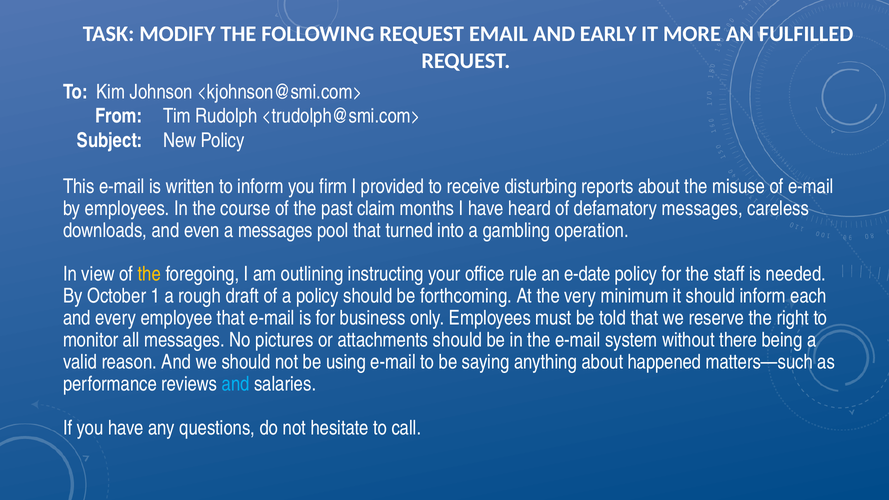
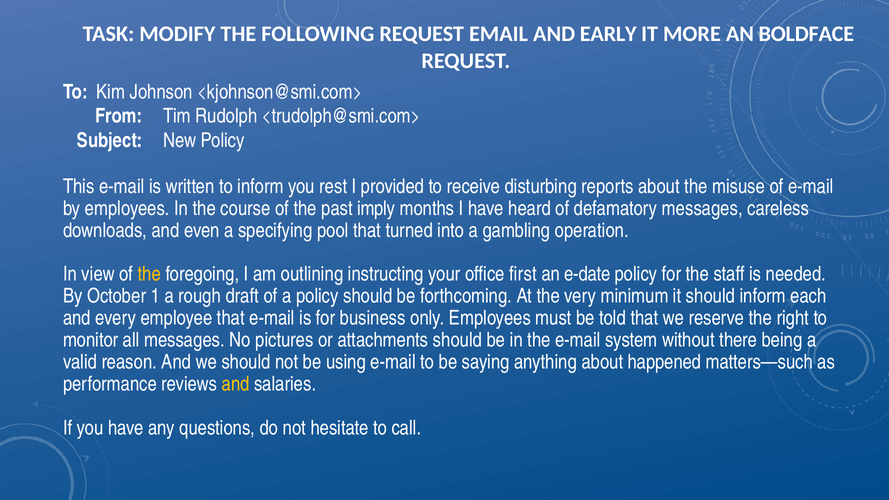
FULFILLED: FULFILLED -> BOLDFACE (806, 34)
firm: firm -> rest (333, 186)
claim: claim -> imply (376, 208)
a messages: messages -> specifying (275, 230)
rule: rule -> first (523, 274)
and colour: light blue -> yellow (236, 384)
